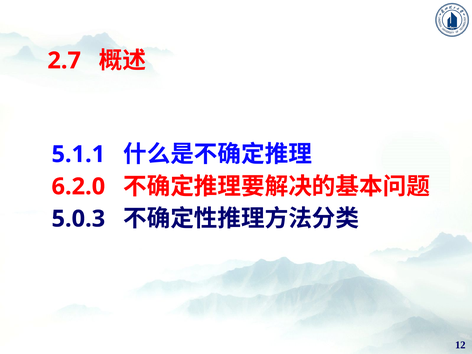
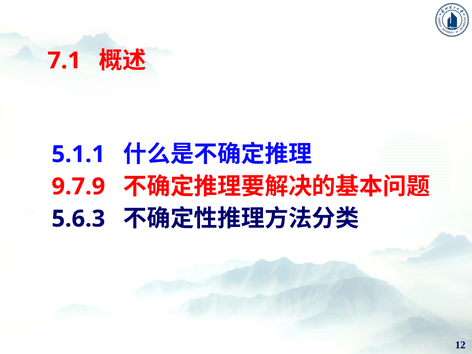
2.7: 2.7 -> 7.1 (64, 61)
6.2.0: 6.2.0 -> 9.7.9 (78, 187)
5.0.3: 5.0.3 -> 5.6.3 (78, 219)
